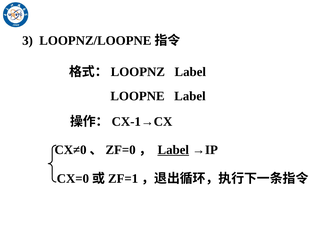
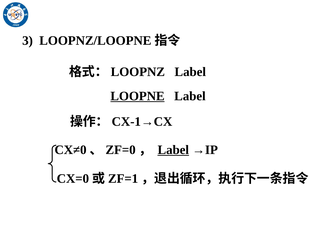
LOOPNE underline: none -> present (138, 96)
